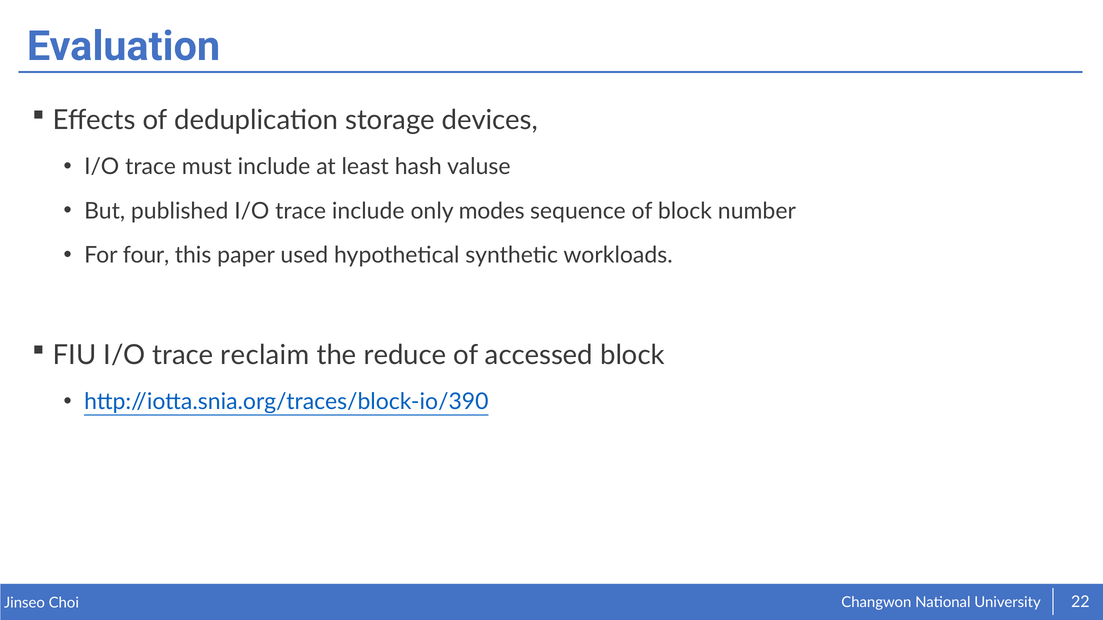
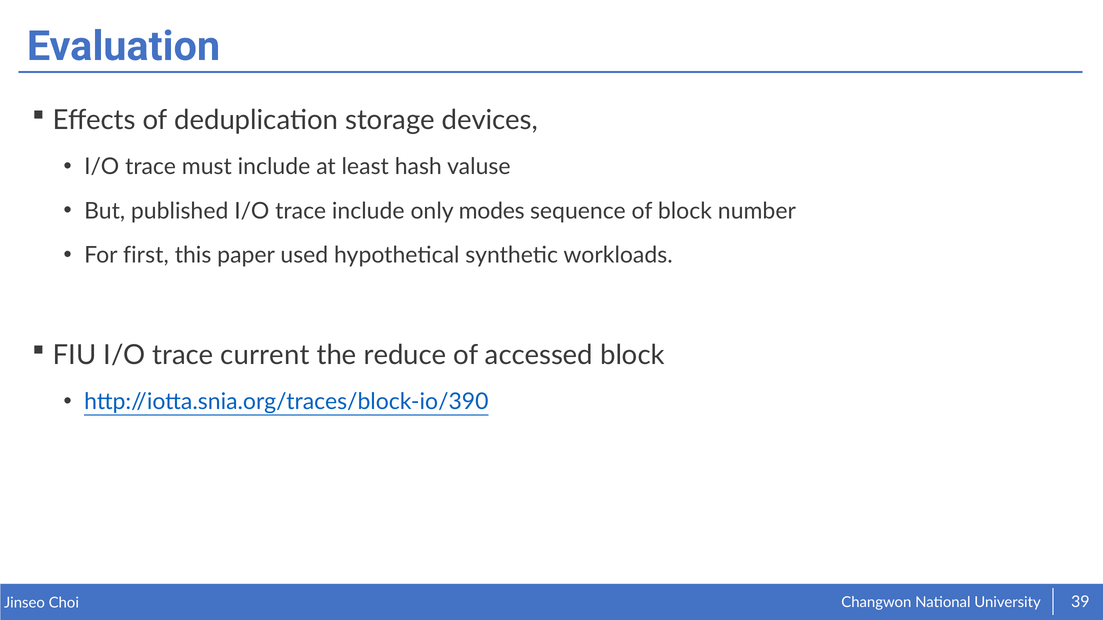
four: four -> first (146, 256)
reclaim: reclaim -> current (265, 355)
22: 22 -> 39 (1080, 603)
